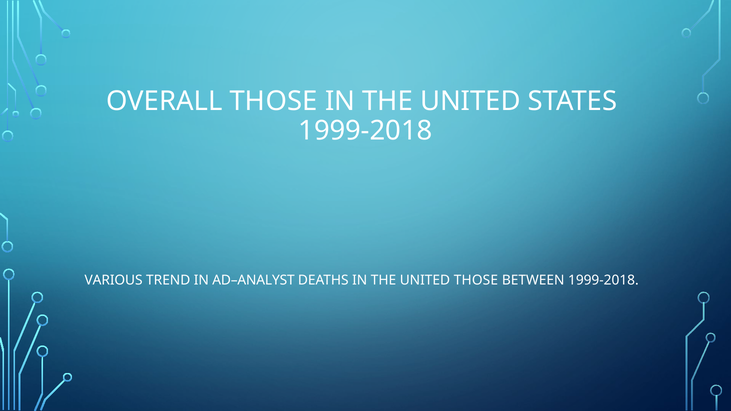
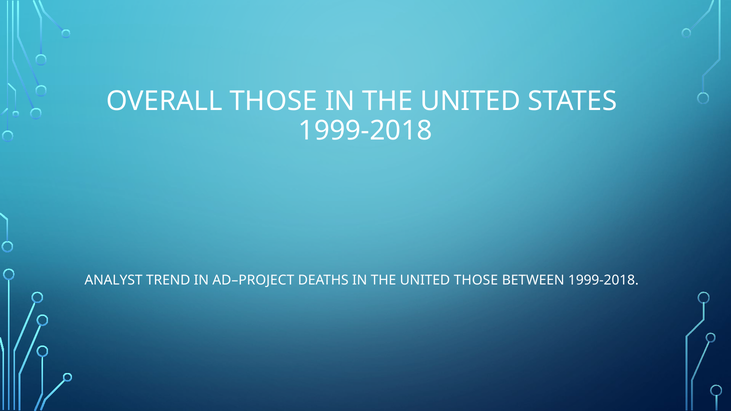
VARIOUS: VARIOUS -> ANALYST (114, 280)
AD–ANALYST: AD–ANALYST -> AD–PROJECT (253, 280)
